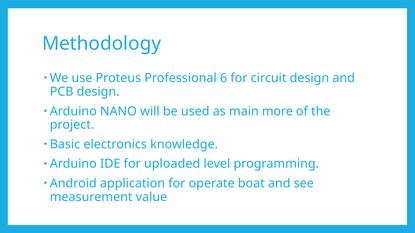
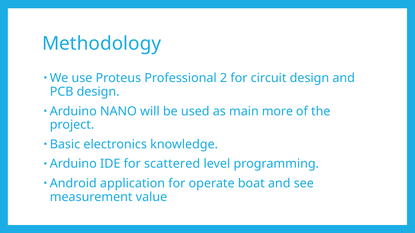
6: 6 -> 2 (224, 78)
uploaded: uploaded -> scattered (172, 164)
